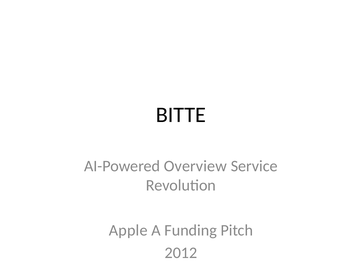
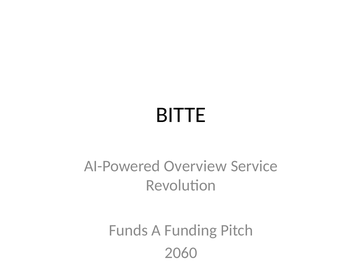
Apple: Apple -> Funds (128, 231)
2012: 2012 -> 2060 (181, 253)
